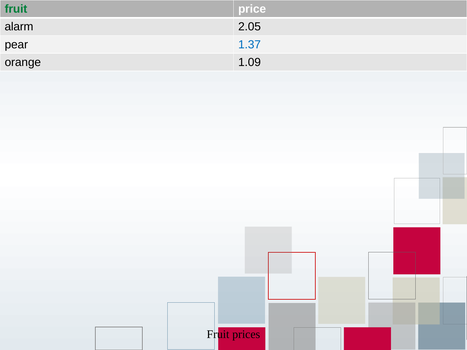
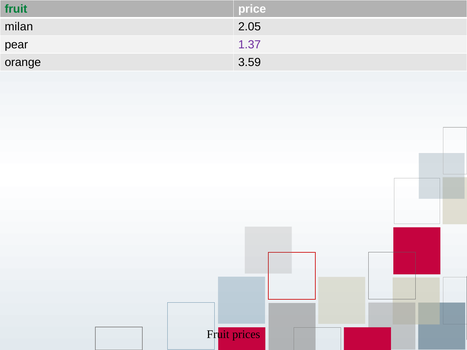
alarm: alarm -> milan (19, 27)
1.37 colour: blue -> purple (250, 45)
1.09: 1.09 -> 3.59 (250, 62)
